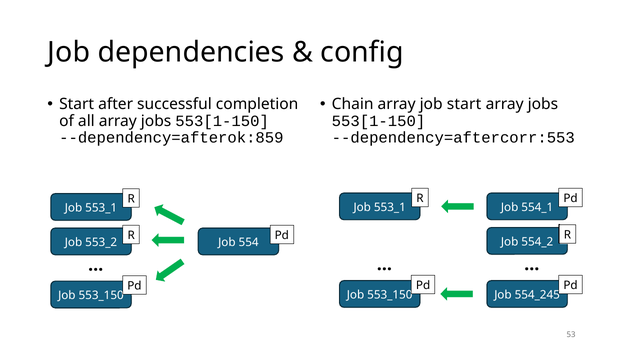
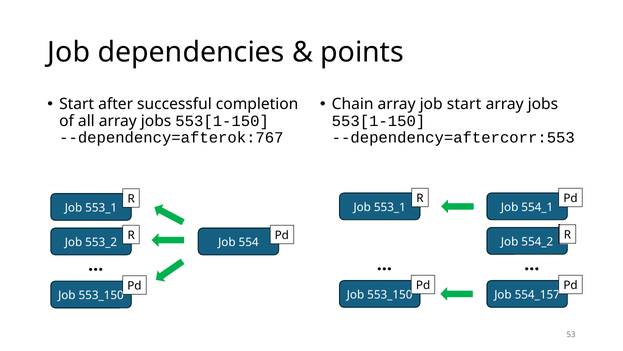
config: config -> points (362, 52)
--dependency=afterok:859: --dependency=afterok:859 -> --dependency=afterok:767 (171, 138)
554_245: 554_245 -> 554_157 (537, 294)
